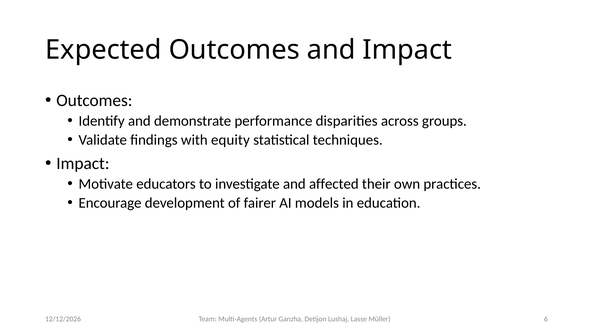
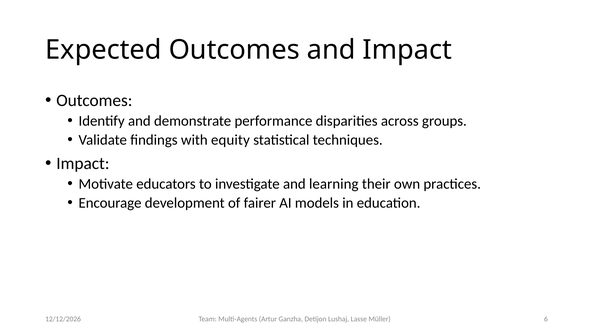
affected: affected -> learning (334, 184)
